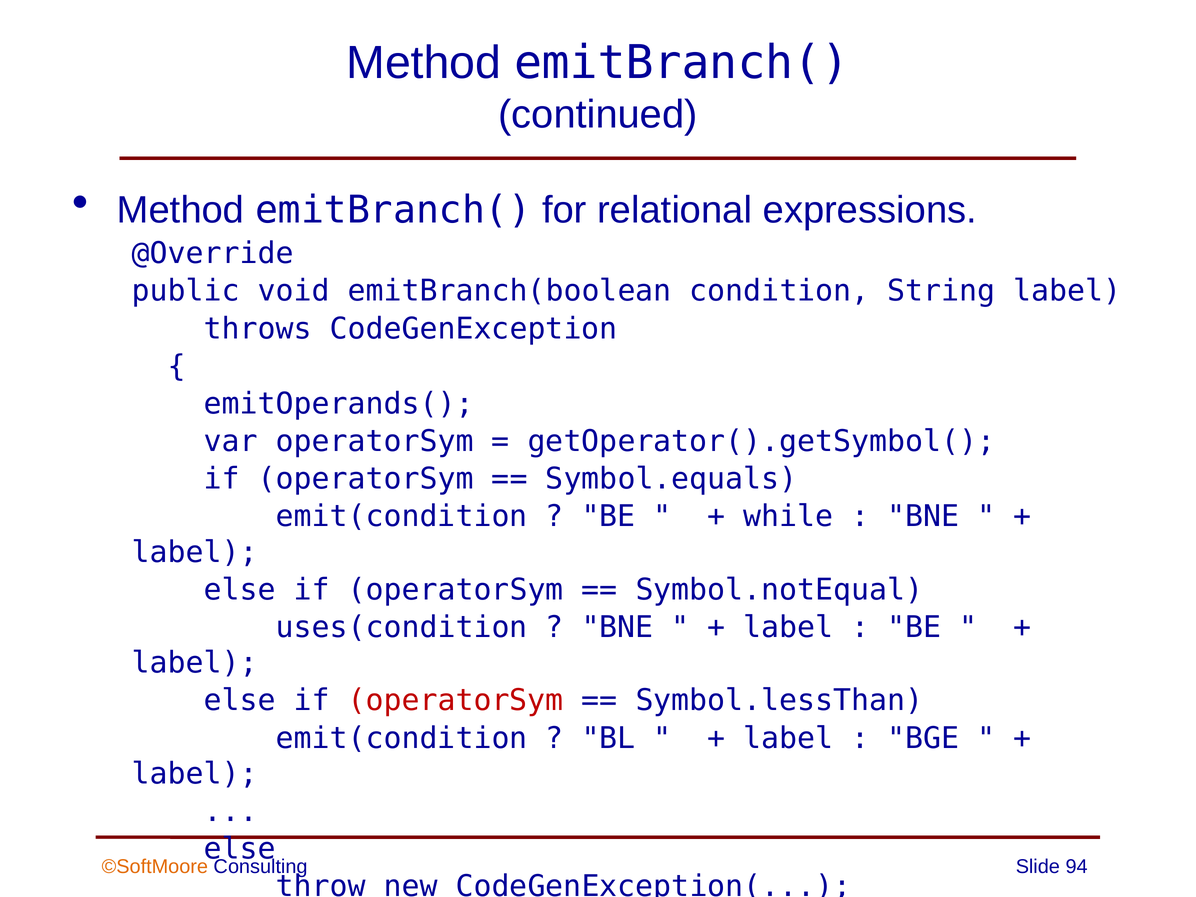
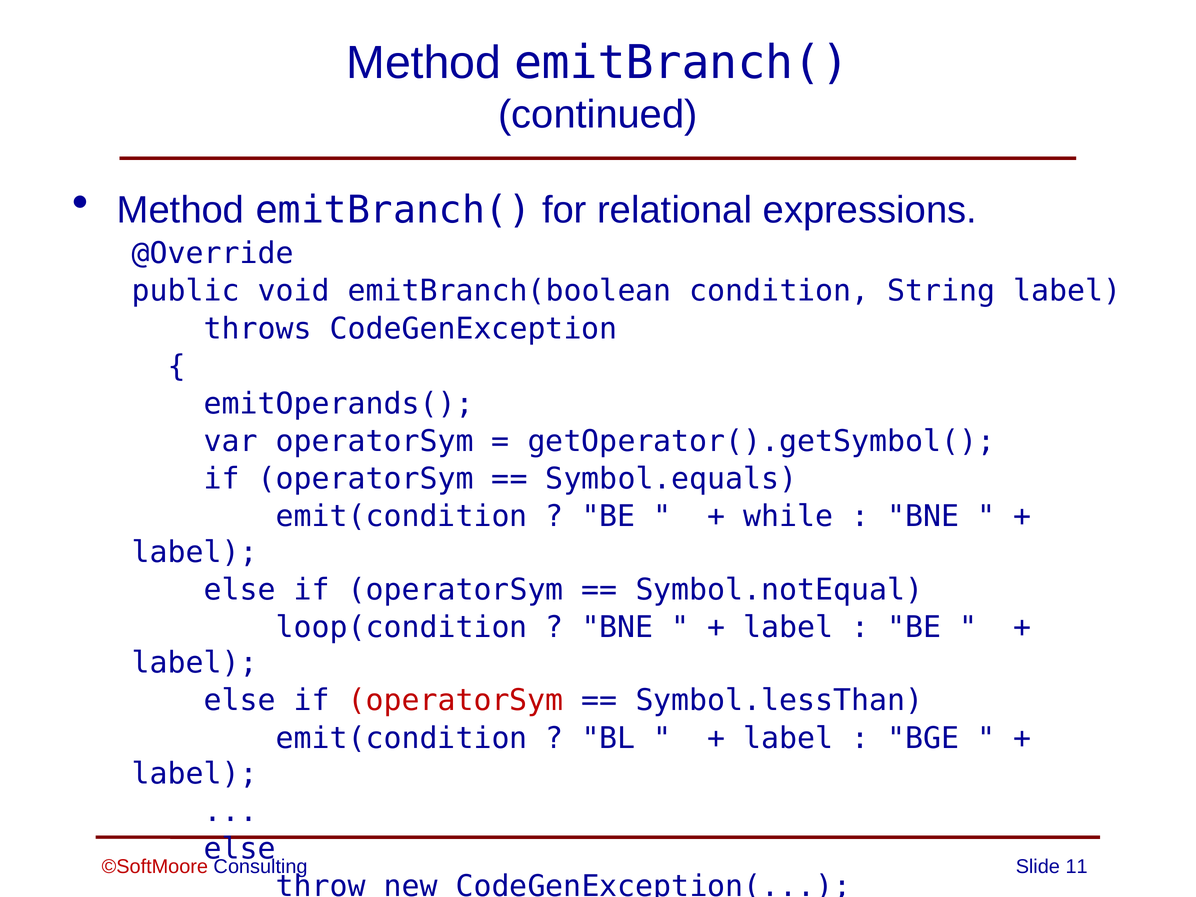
uses(condition: uses(condition -> loop(condition (402, 627)
©SoftMoore colour: orange -> red (155, 867)
94: 94 -> 11 (1077, 867)
